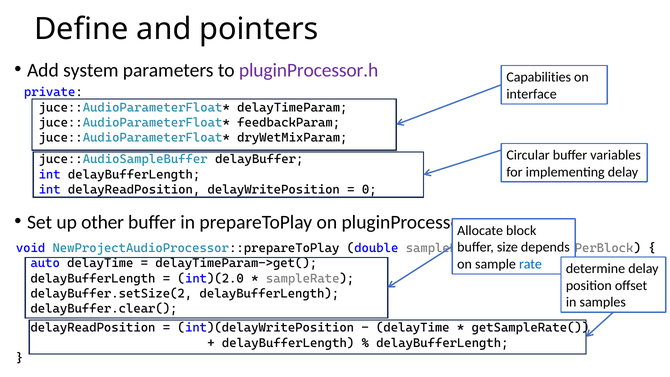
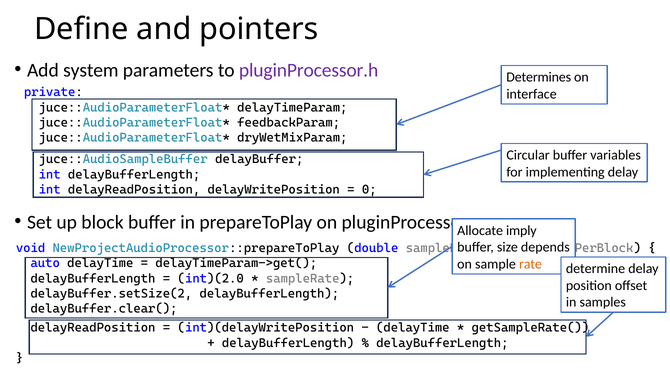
Capabilities: Capabilities -> Determines (539, 77)
other: other -> block (102, 222)
block: block -> imply (521, 231)
rate colour: blue -> orange (530, 264)
